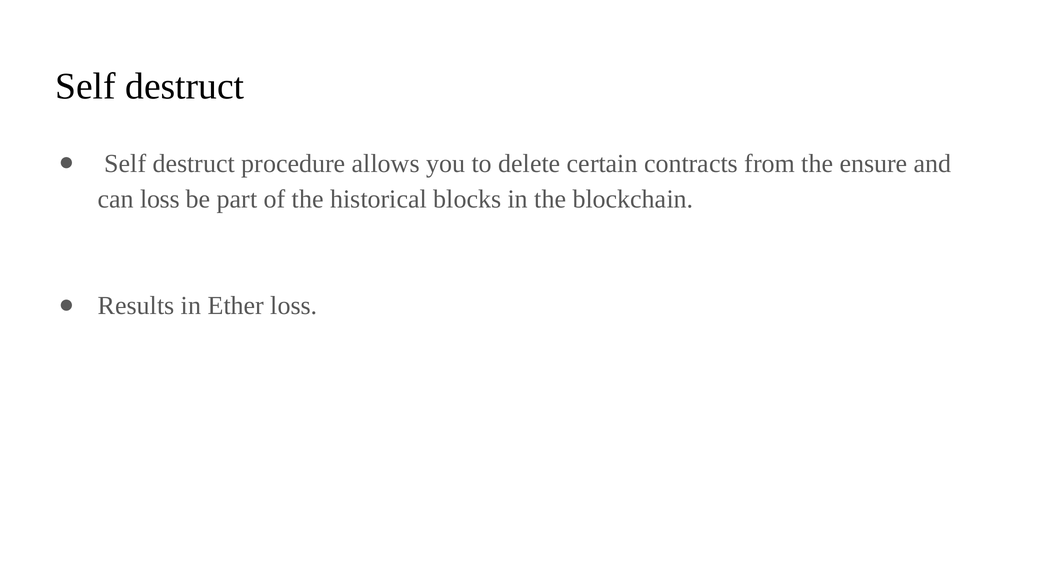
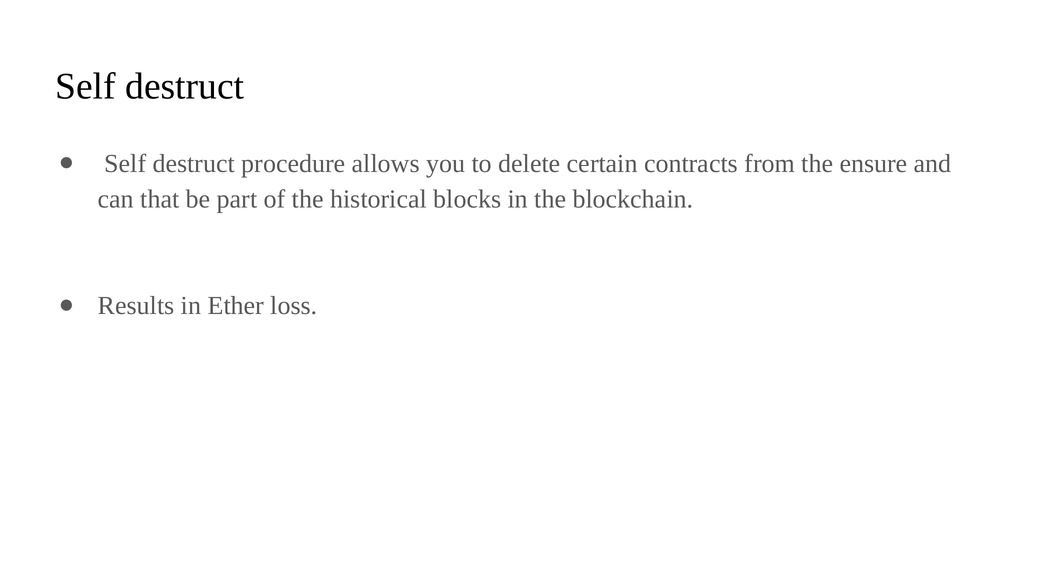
can loss: loss -> that (160, 200)
